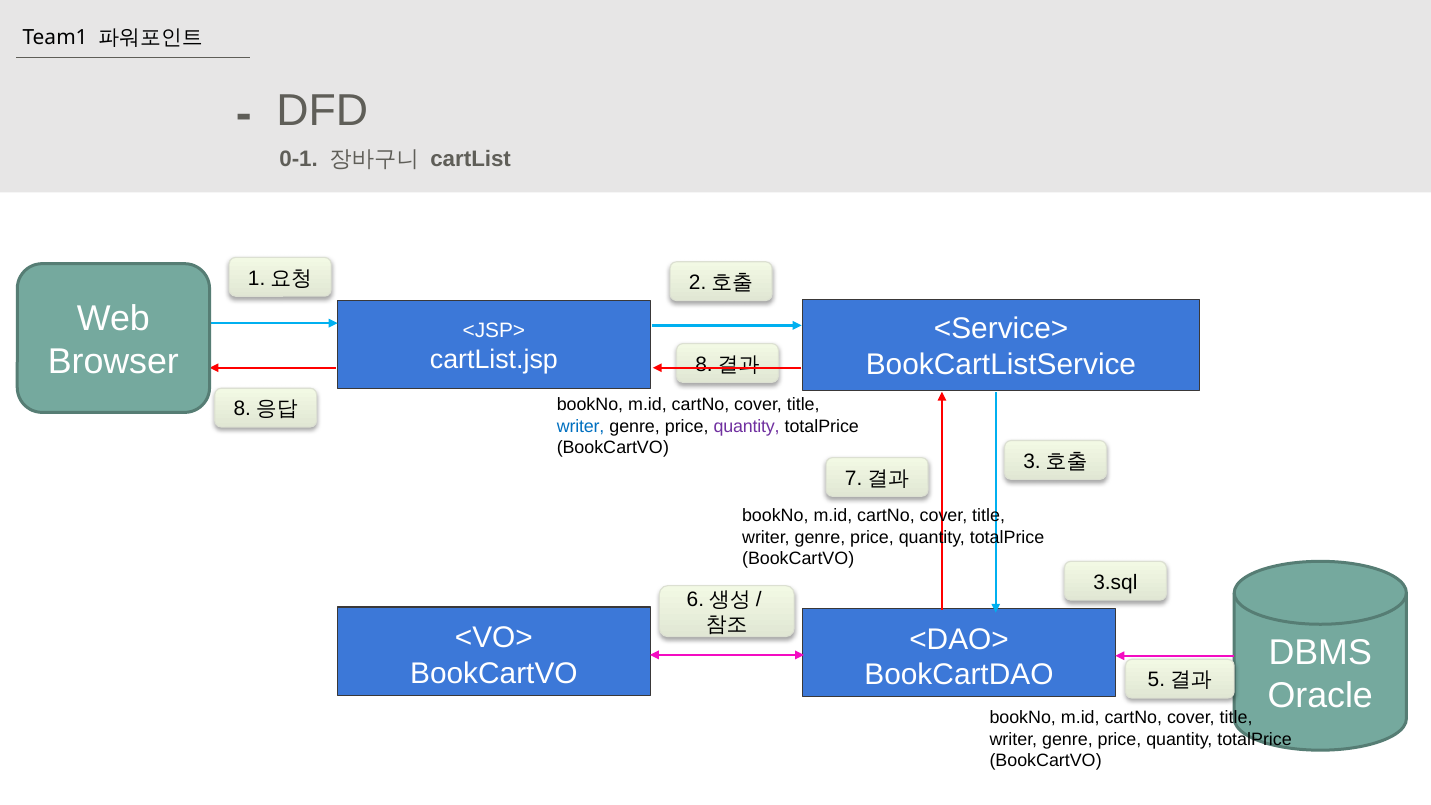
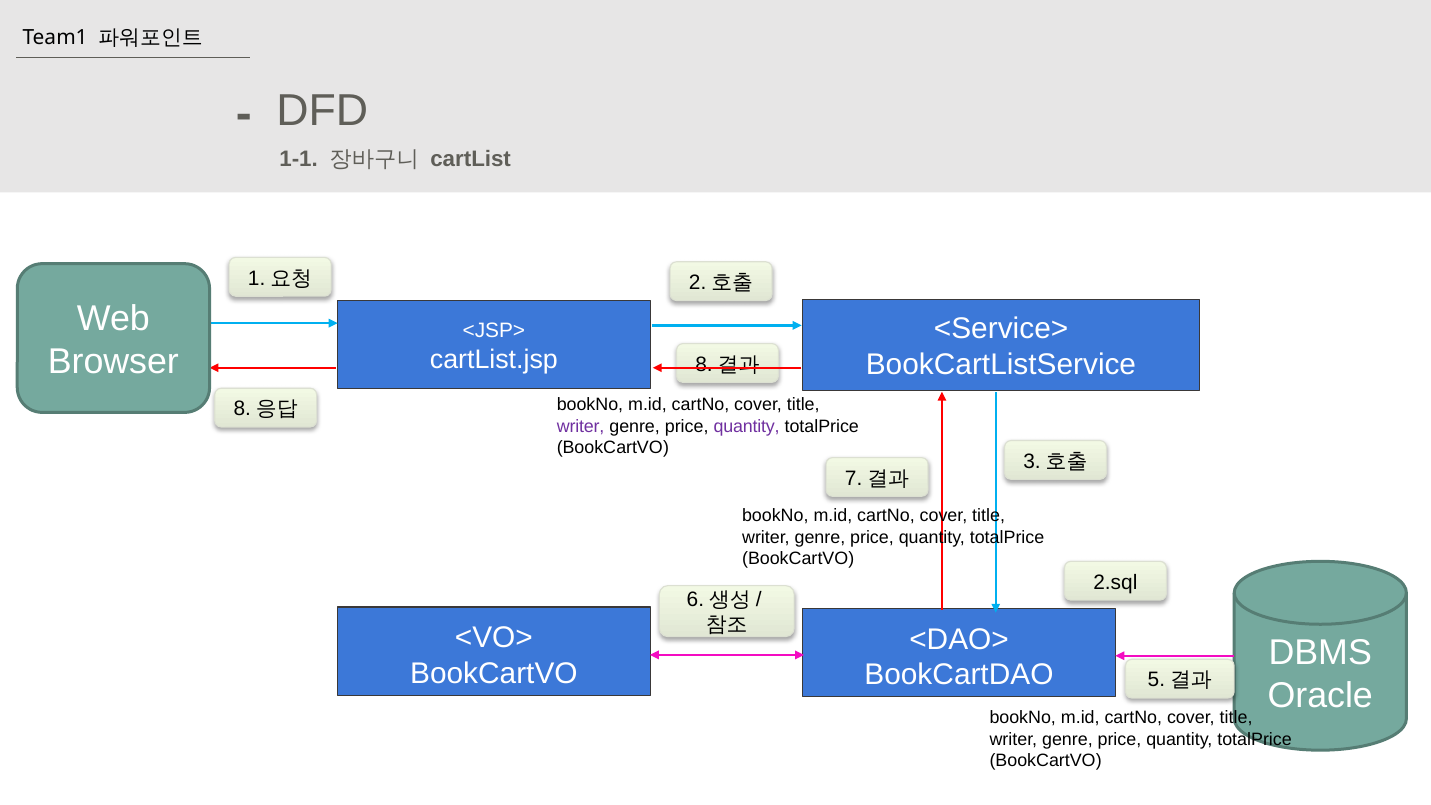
0-1: 0-1 -> 1-1 (299, 159)
writer colour: blue -> purple (581, 426)
3.sql: 3.sql -> 2.sql (1115, 582)
